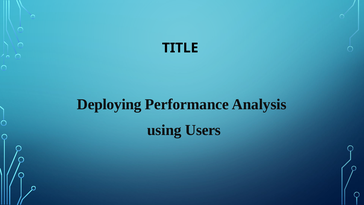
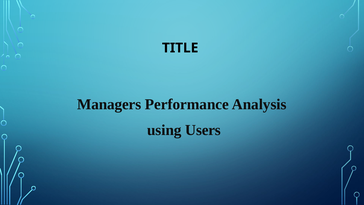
Deploying: Deploying -> Managers (109, 104)
